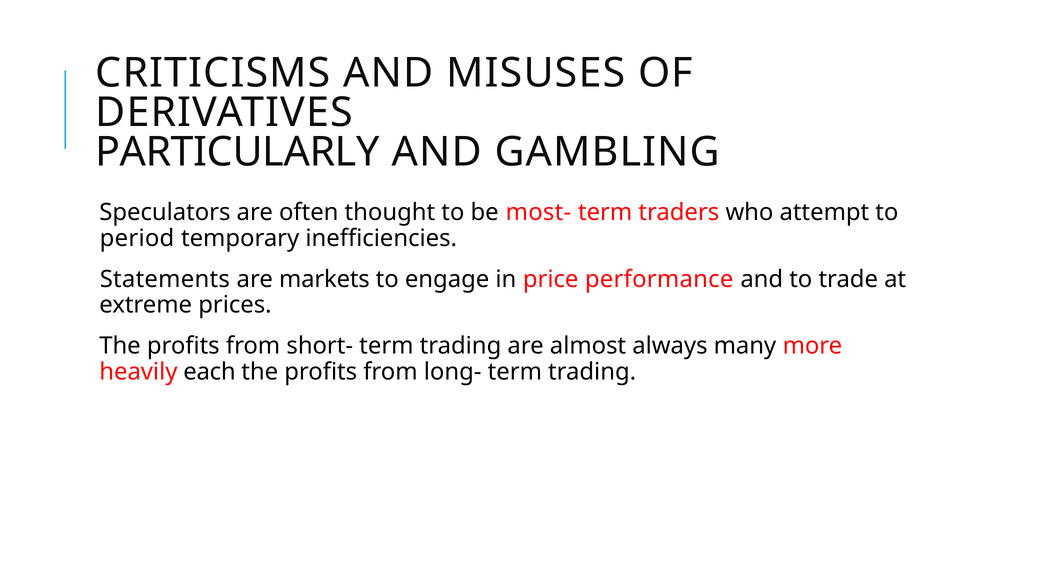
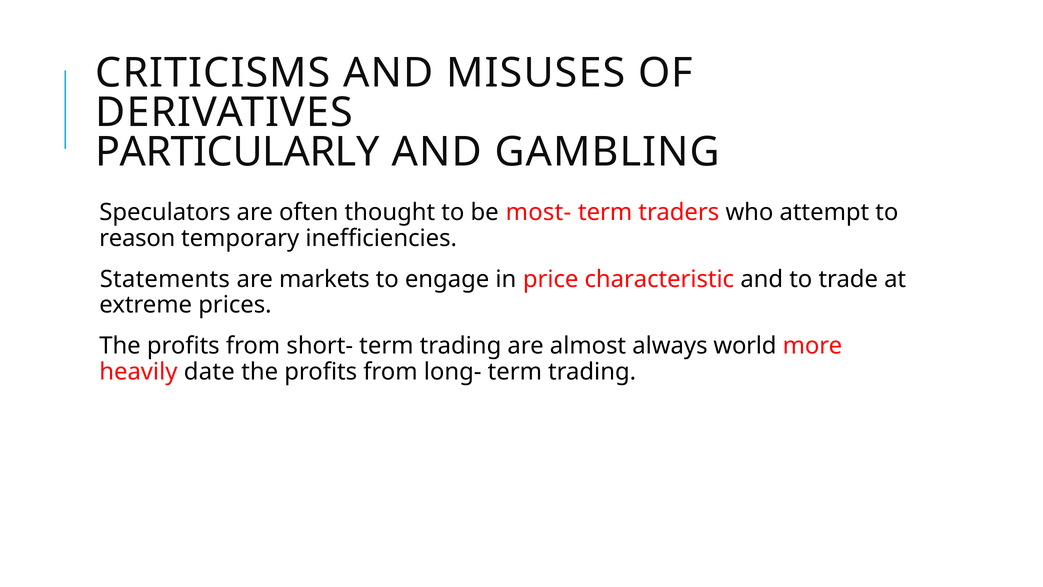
period: period -> reason (137, 238)
performance: performance -> characteristic (659, 279)
many: many -> world (745, 346)
each: each -> date (209, 372)
